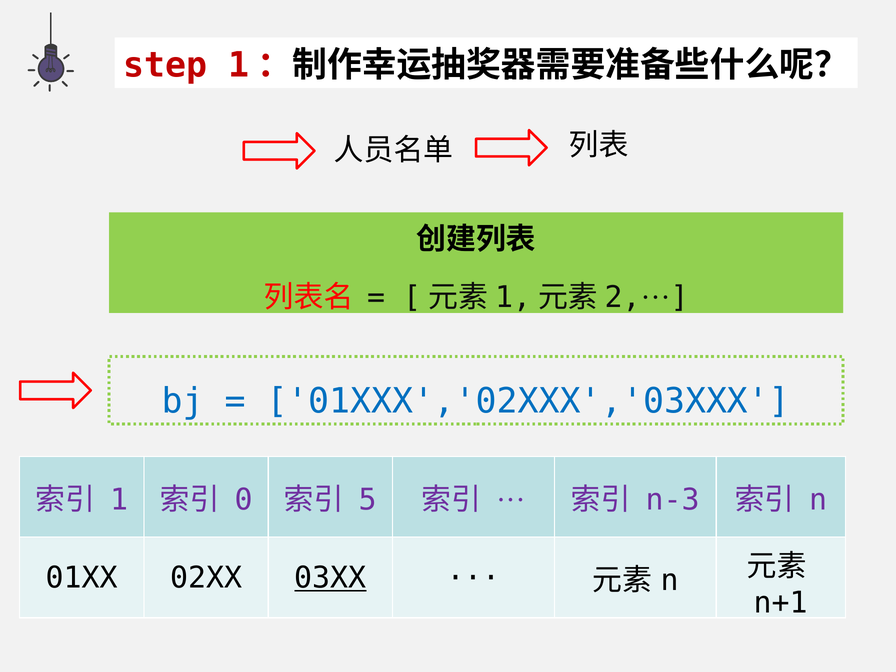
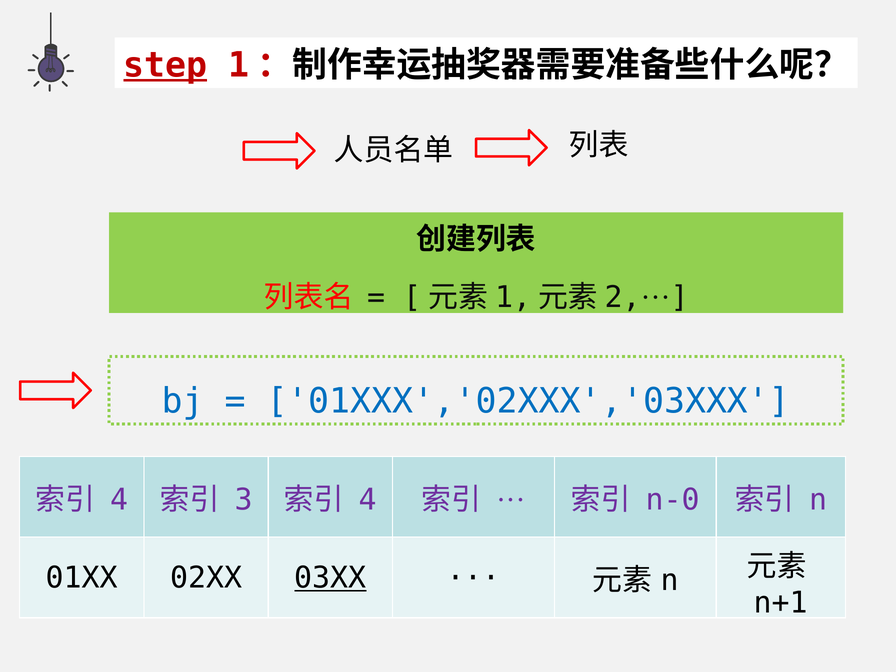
step underline: none -> present (165, 65)
1: 1 -> 4 (119, 500)
0: 0 -> 3 (244, 500)
5: 5 -> 4 (368, 500)
n-3: n-3 -> n-0 (673, 500)
